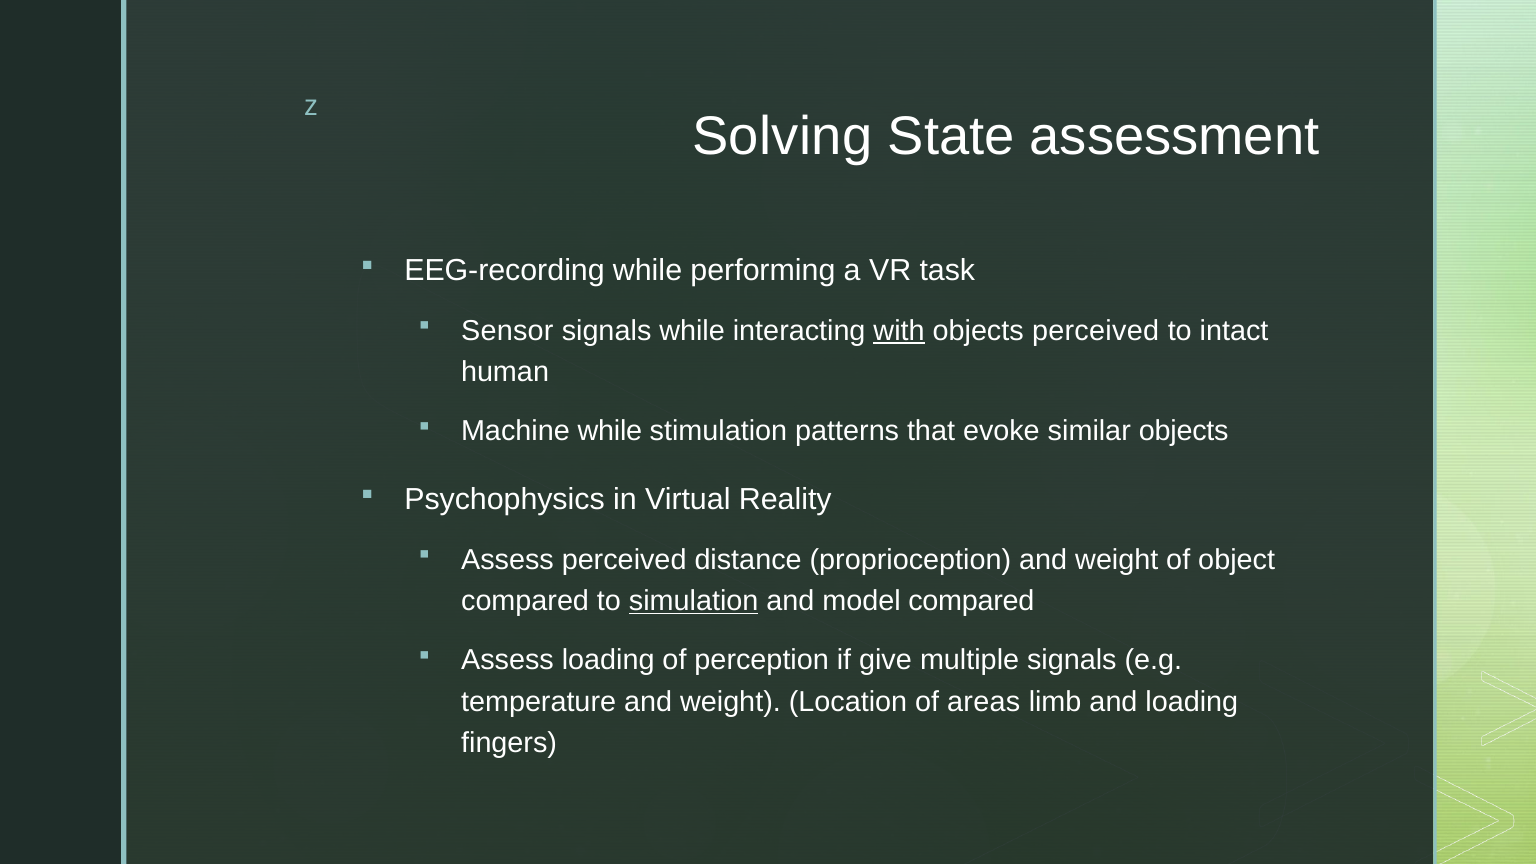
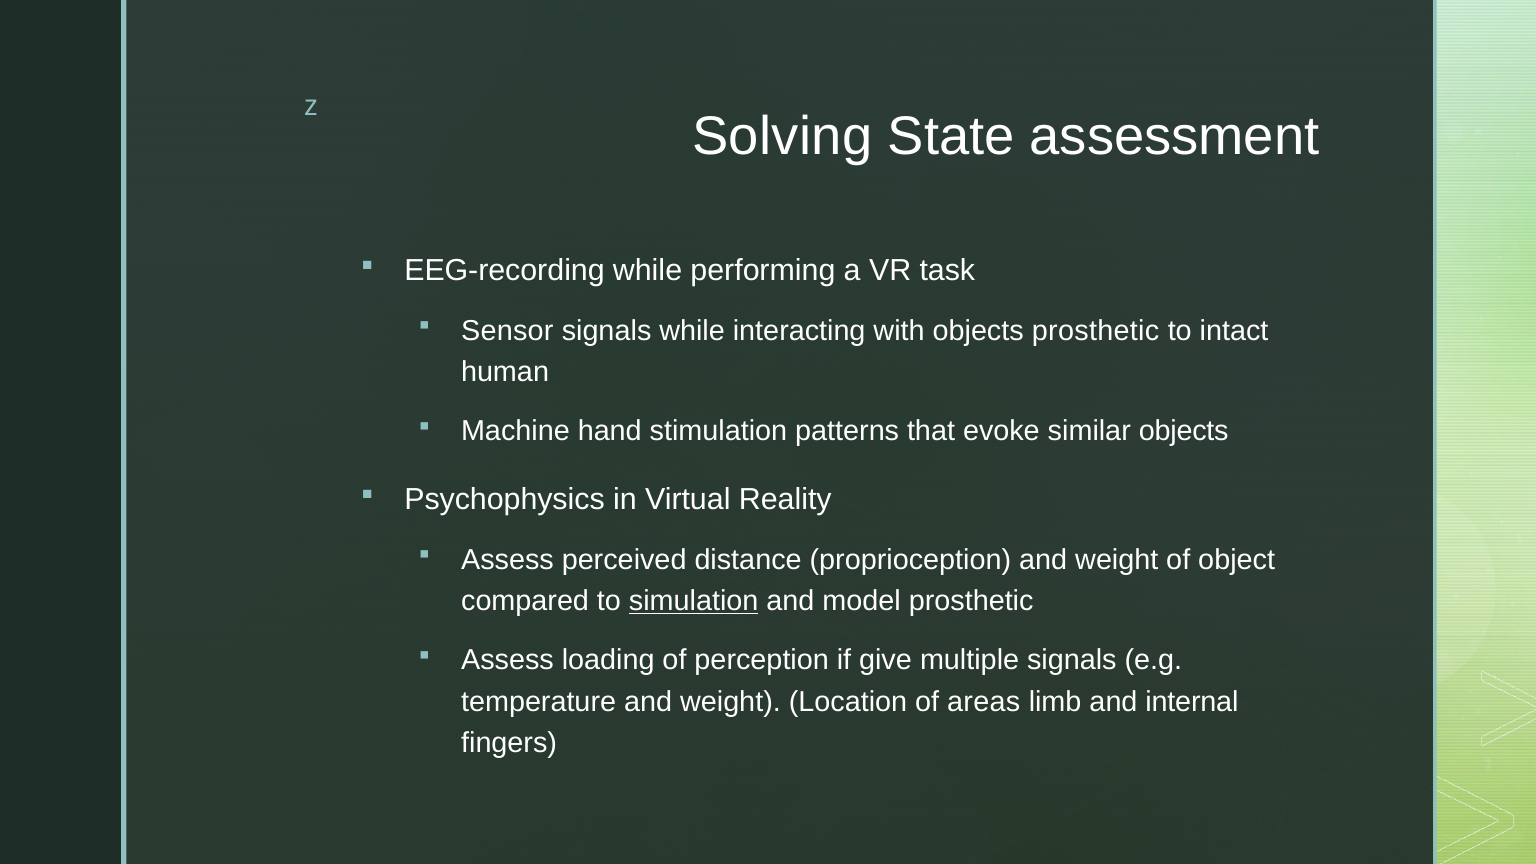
with underline: present -> none (899, 331)
objects perceived: perceived -> prosthetic (1096, 331)
Machine while: while -> hand (610, 431)
model compared: compared -> prosthetic (971, 601)
and loading: loading -> internal (1192, 702)
